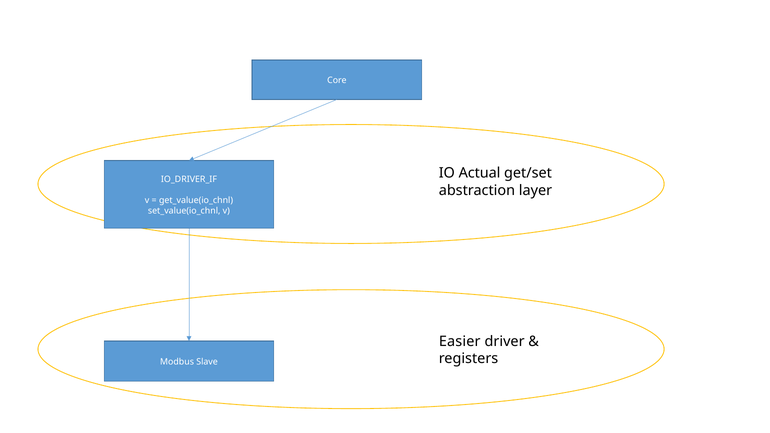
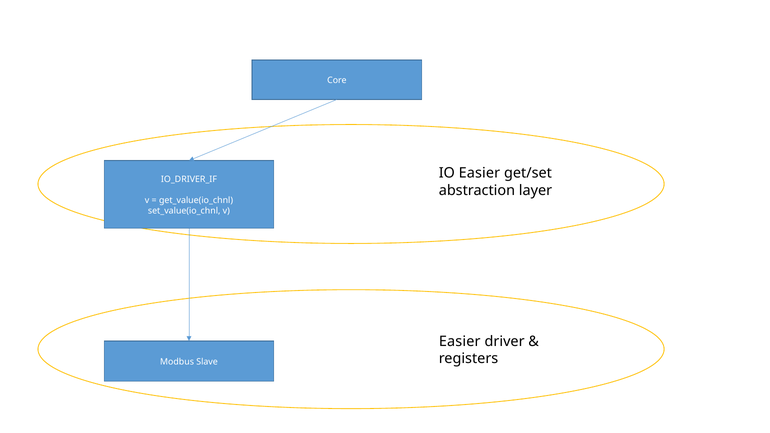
IO Actual: Actual -> Easier (479, 173)
